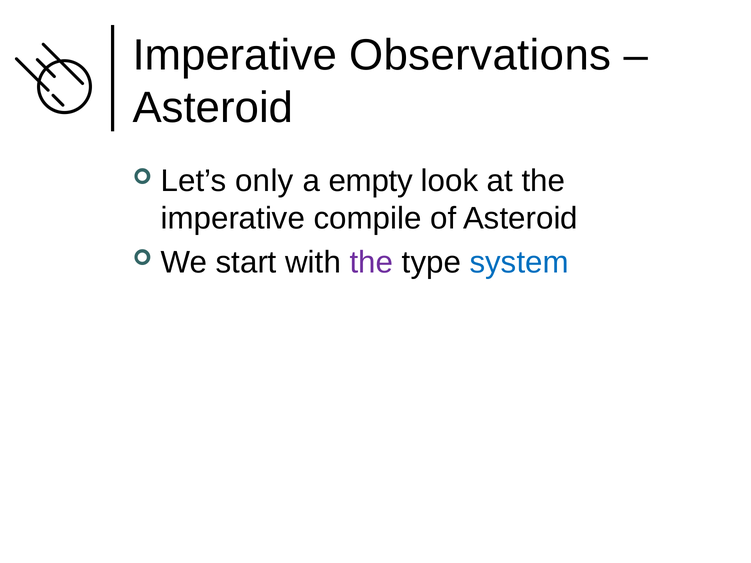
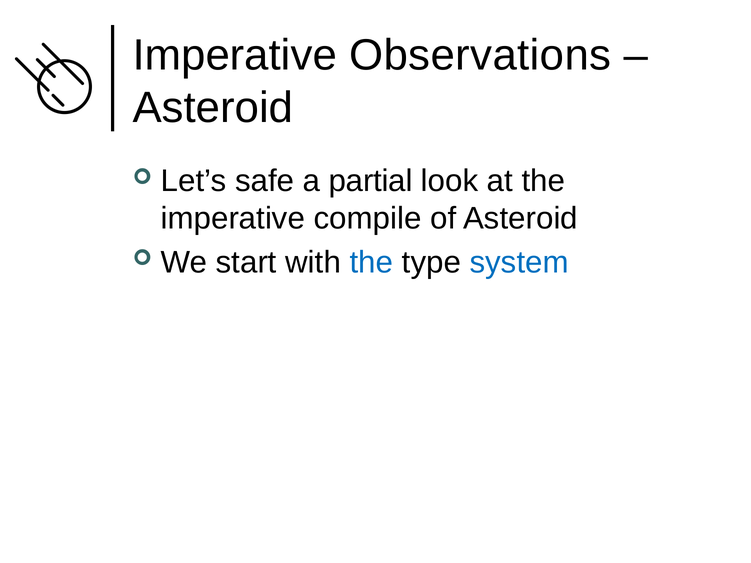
only: only -> safe (265, 181)
empty: empty -> partial (371, 181)
the colour: purple -> blue (371, 263)
